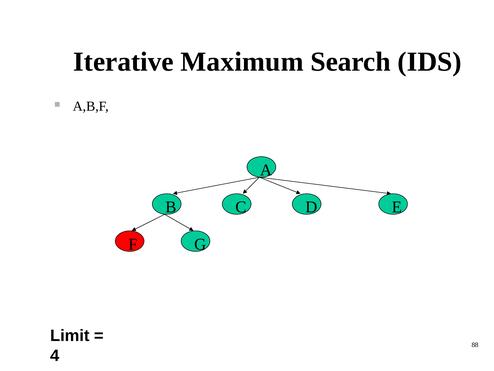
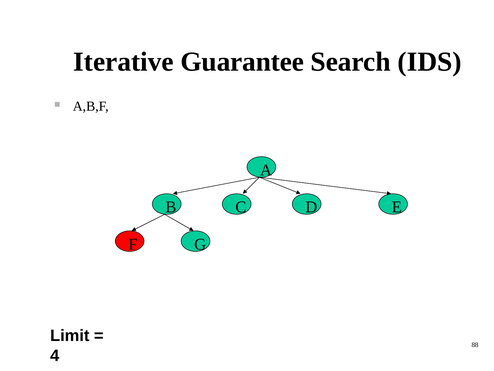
Maximum: Maximum -> Guarantee (242, 62)
